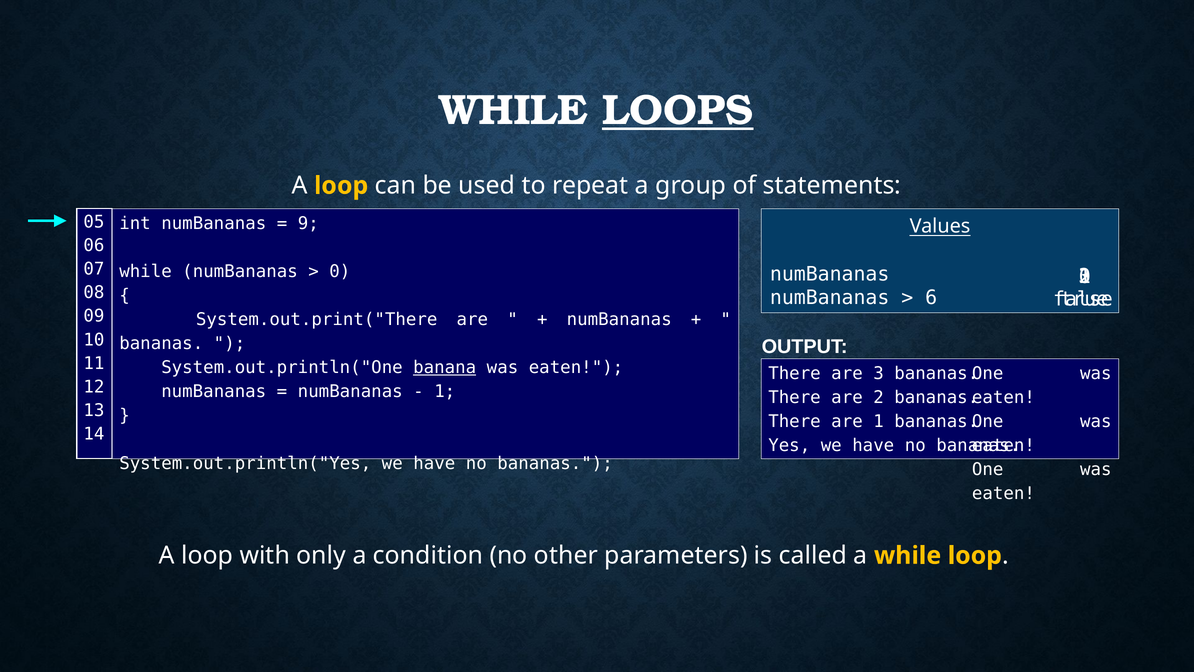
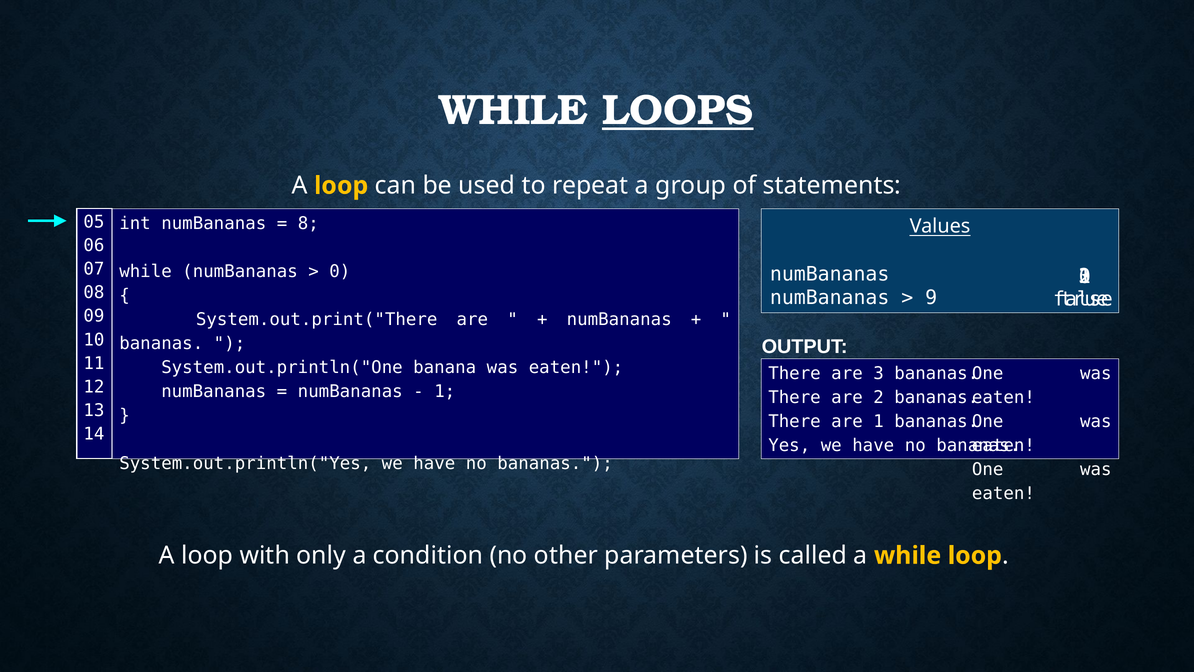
9: 9 -> 8 (308, 223)
6: 6 -> 9 (931, 298)
banana underline: present -> none (445, 367)
